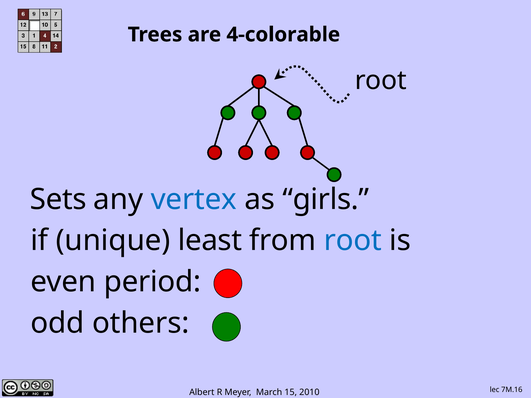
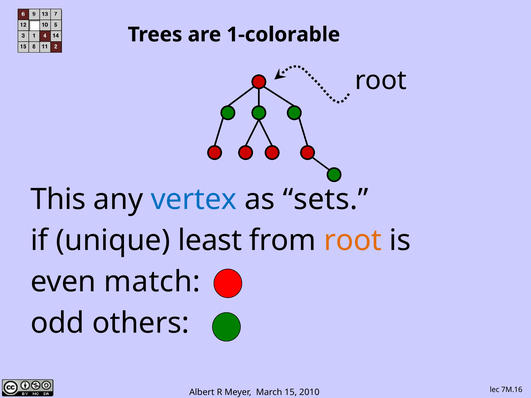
4-colorable: 4-colorable -> 1-colorable (283, 35)
Sets: Sets -> This (58, 199)
girls: girls -> sets (326, 199)
root colour: blue -> orange (353, 241)
period: period -> match (152, 282)
